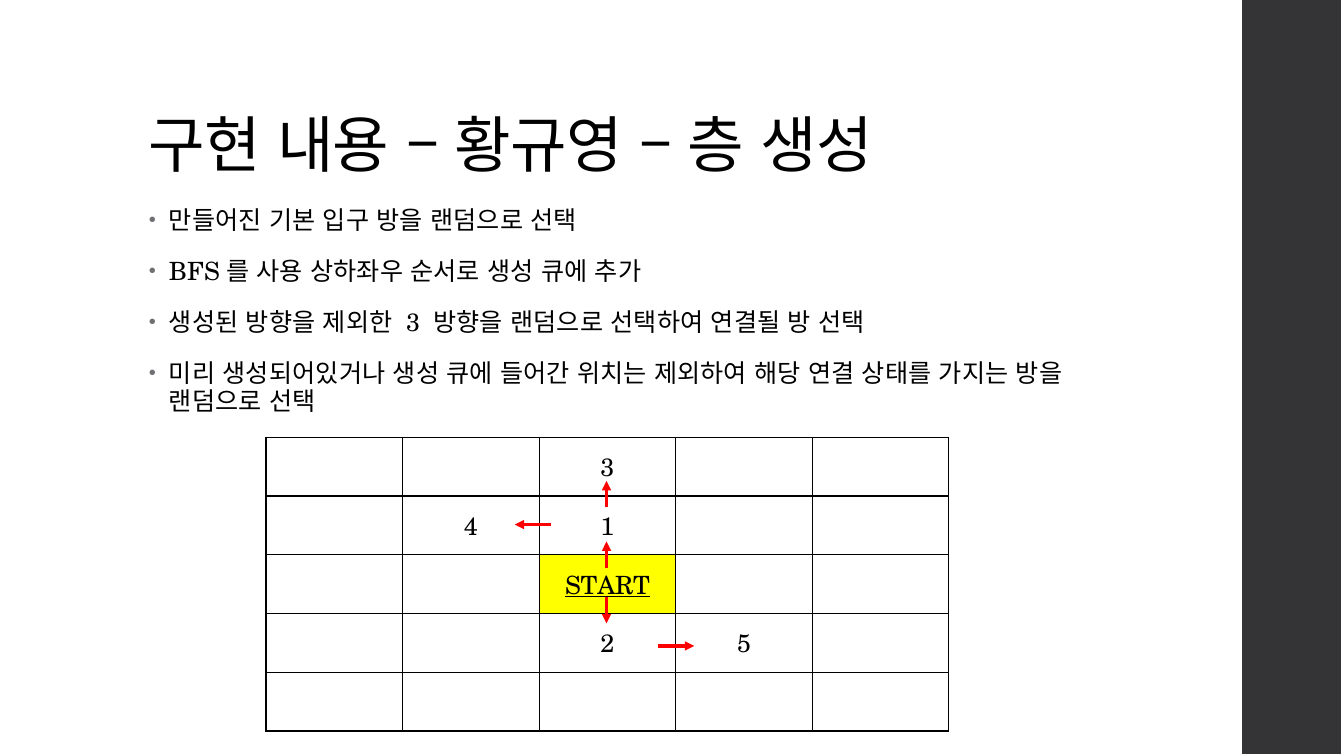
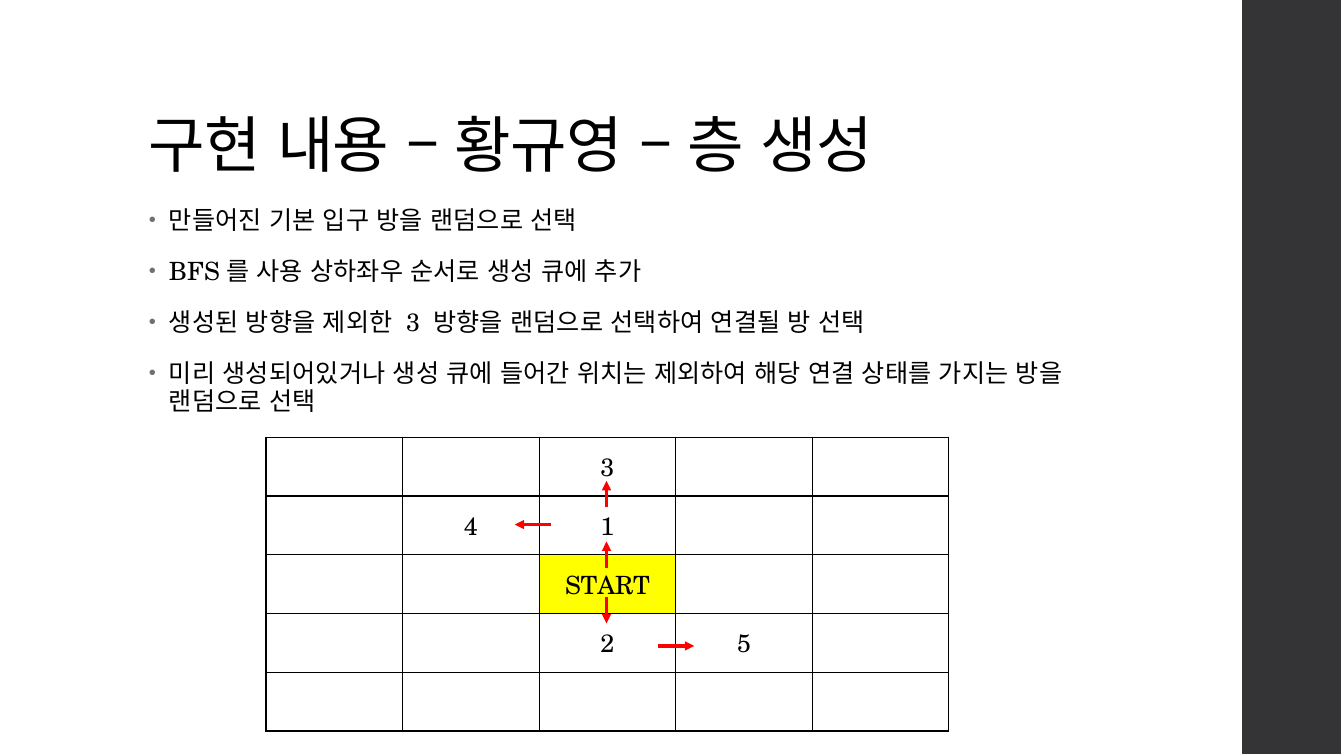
START underline: present -> none (608, 586)
